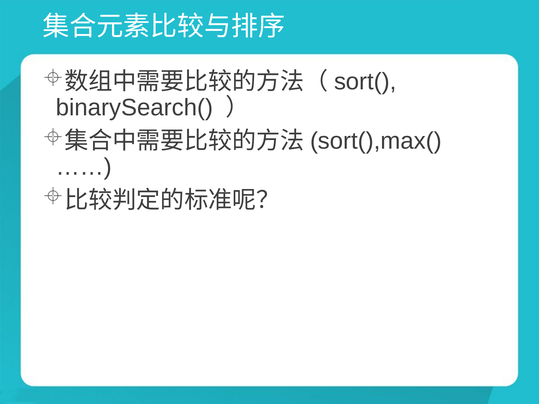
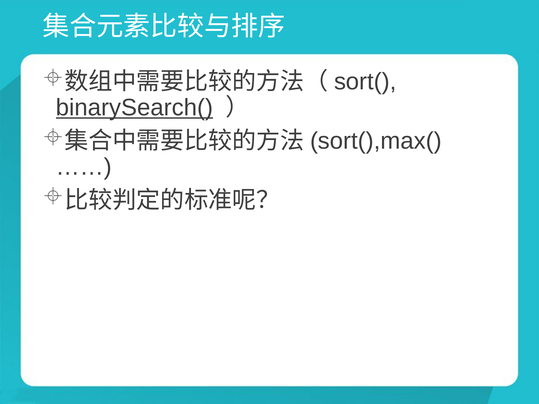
binarySearch( underline: none -> present (134, 108)
